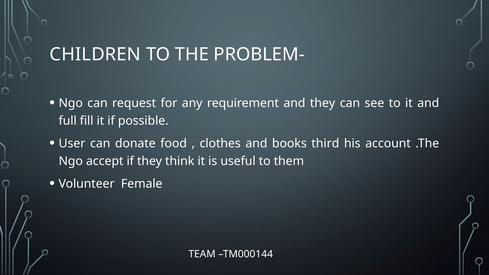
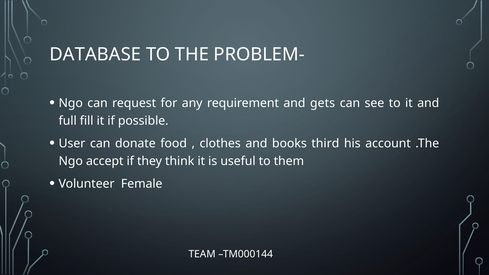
CHILDREN: CHILDREN -> DATABASE (95, 54)
and they: they -> gets (323, 103)
